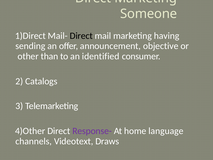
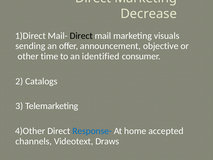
Someone: Someone -> Decrease (149, 14)
having: having -> visuals (167, 36)
than: than -> time (49, 56)
Response- colour: purple -> blue (92, 131)
language: language -> accepted (166, 131)
